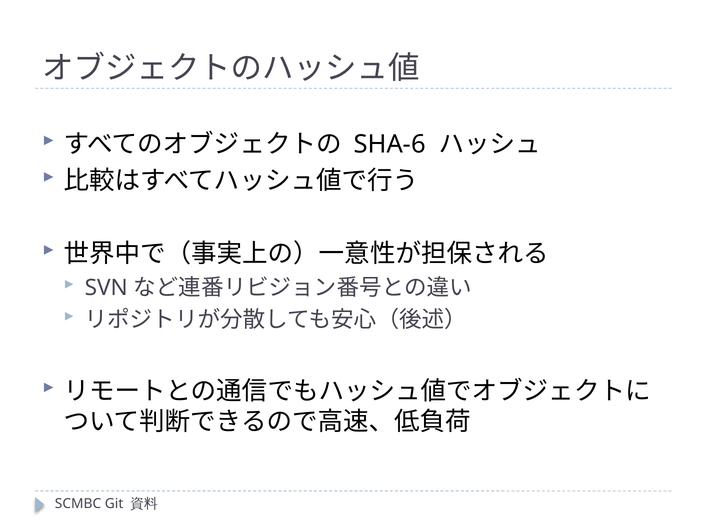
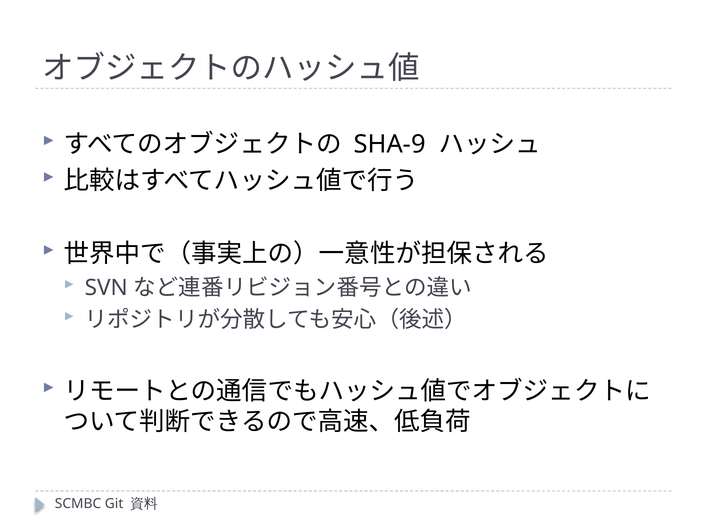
SHA-6: SHA-6 -> SHA-9 (390, 144)
